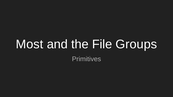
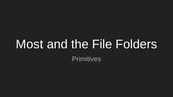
Groups: Groups -> Folders (136, 44)
